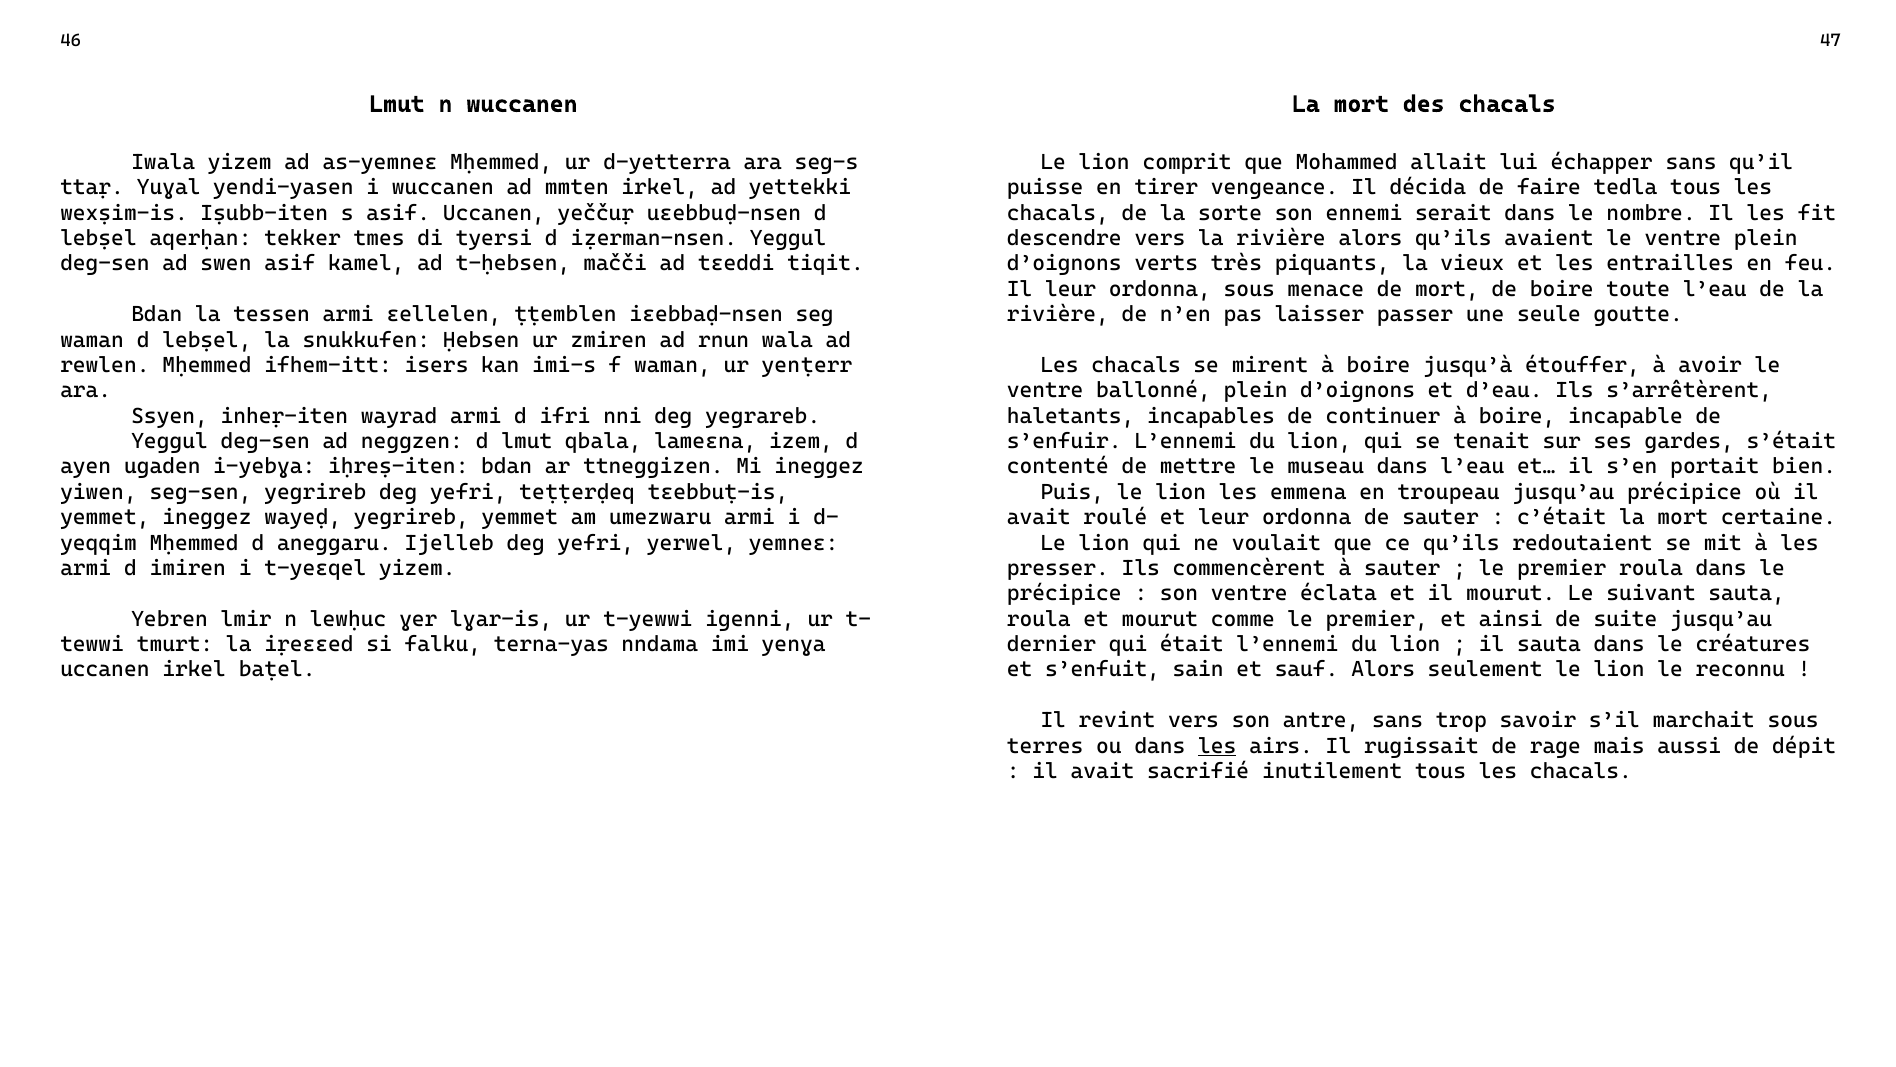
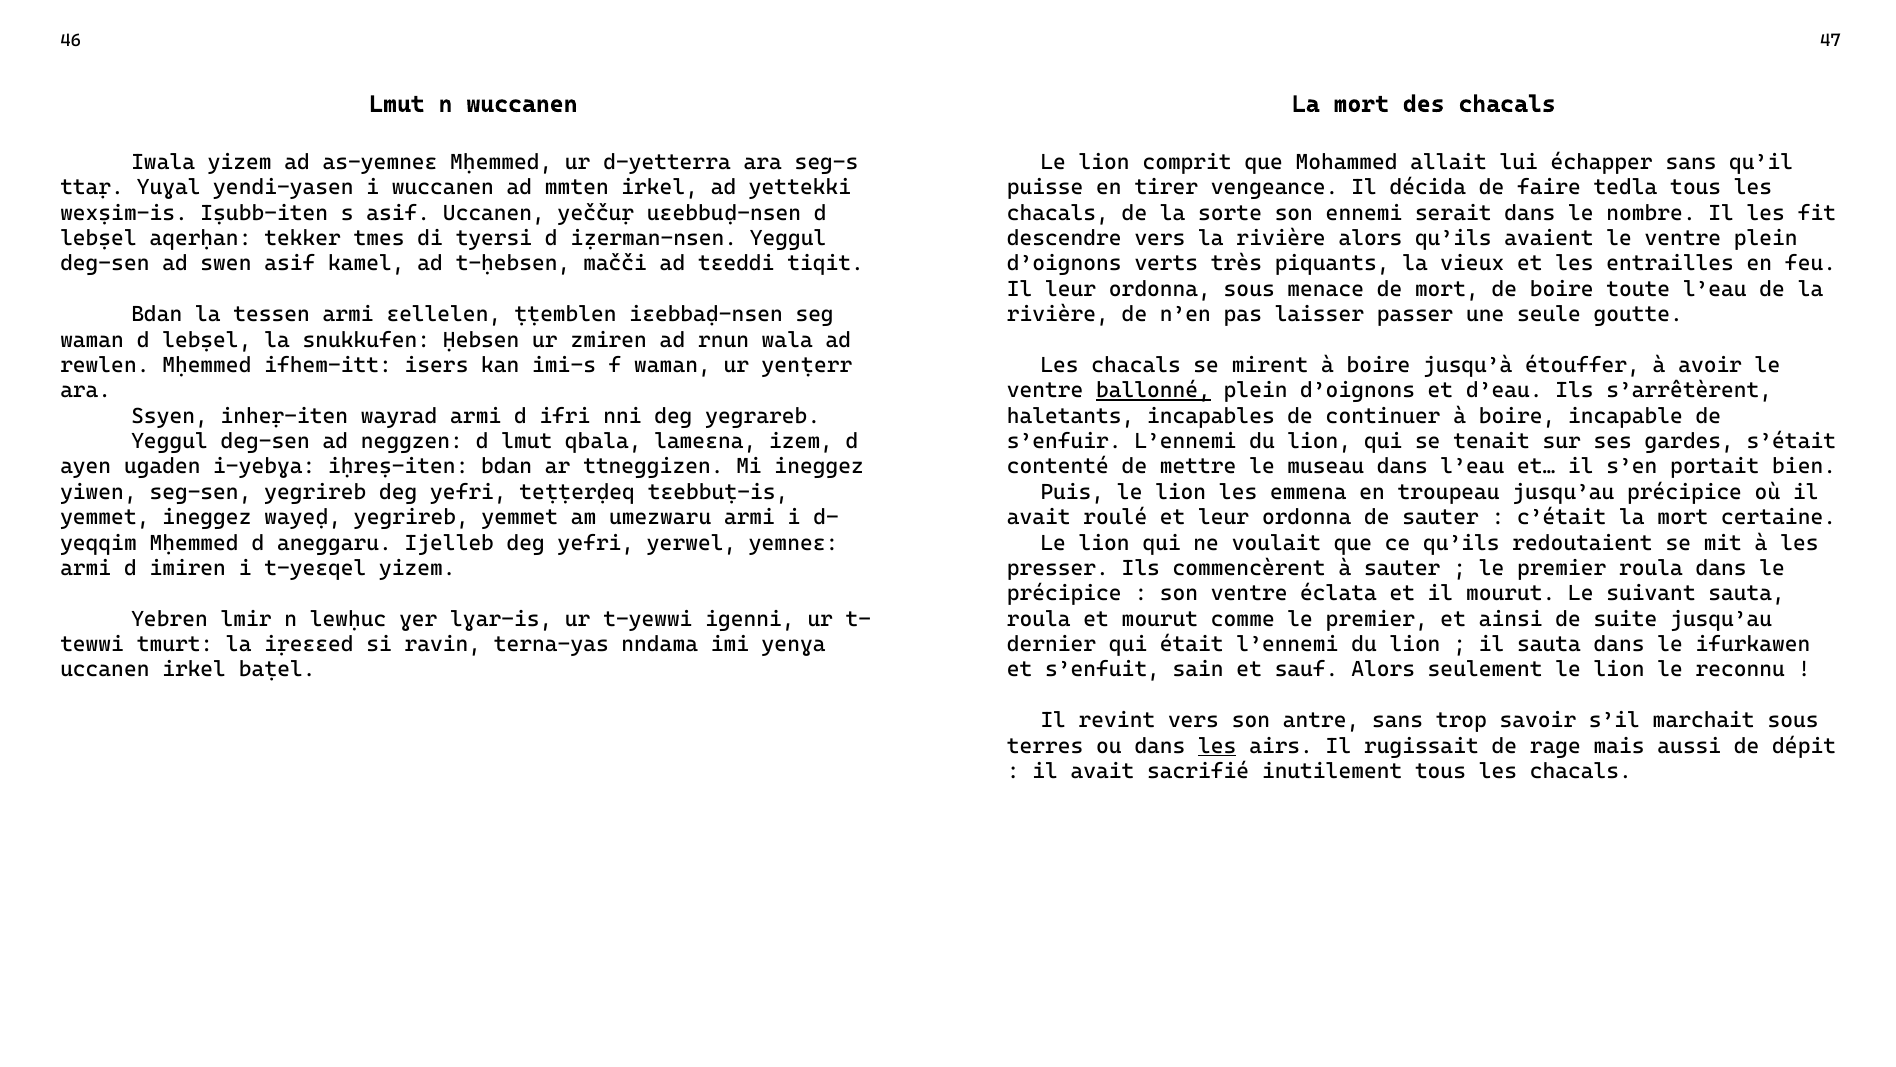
ballonné underline: none -> present (1154, 390)
falku: falku -> ravin (443, 644)
créatures: créatures -> ifurkawen (1753, 644)
